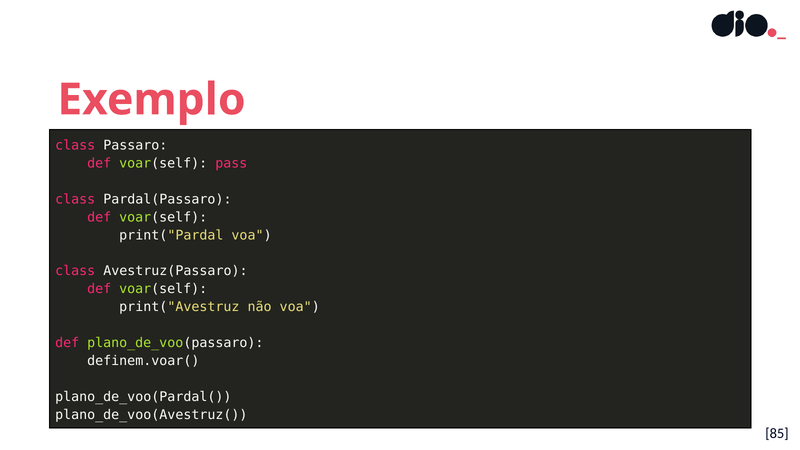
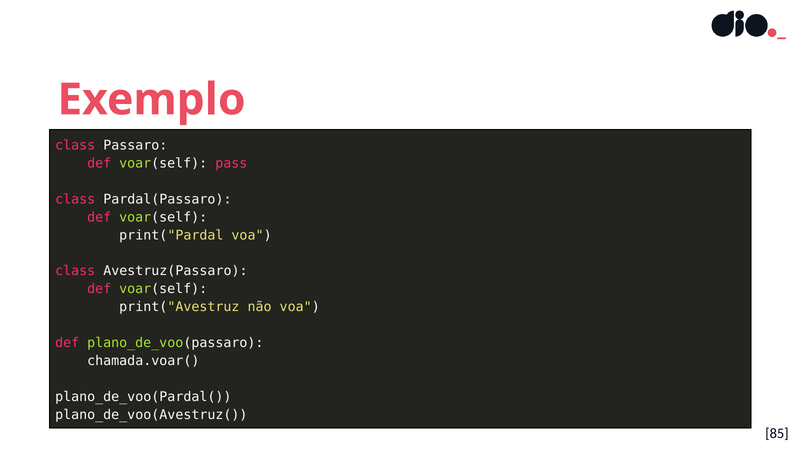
definem.voar(: definem.voar( -> chamada.voar( (143, 361)
